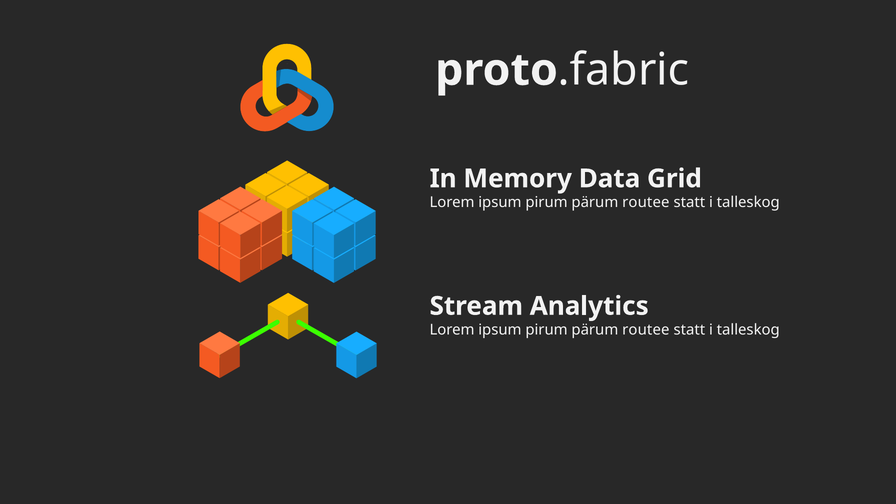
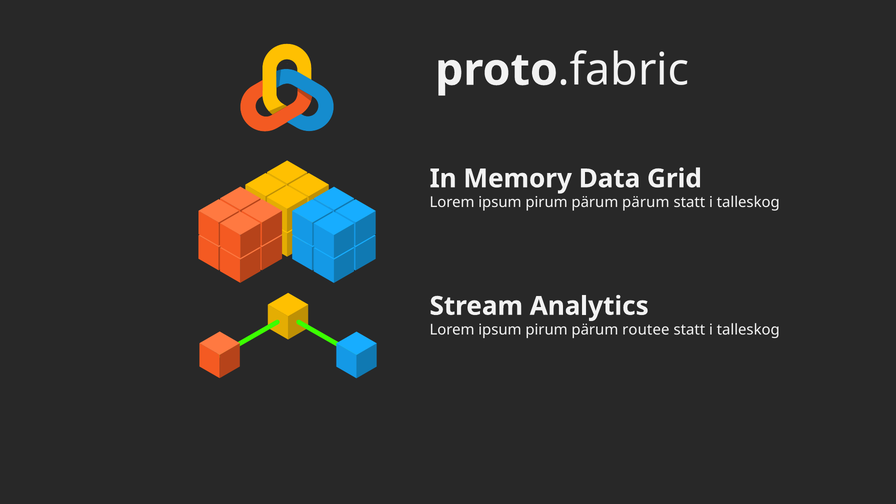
routee: routee -> pärum (646, 203)
